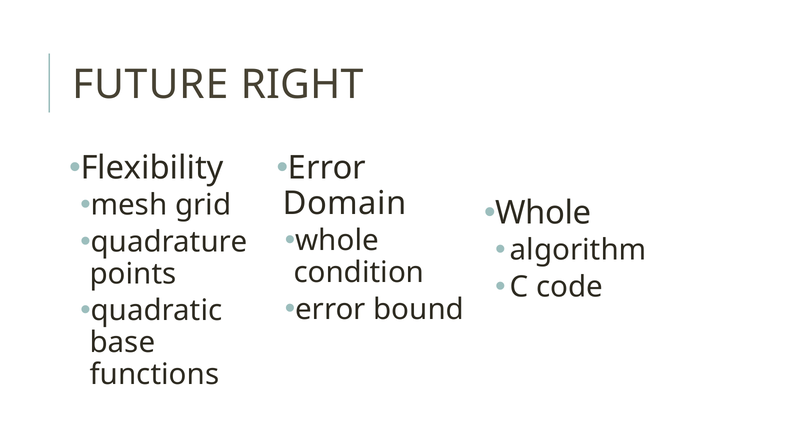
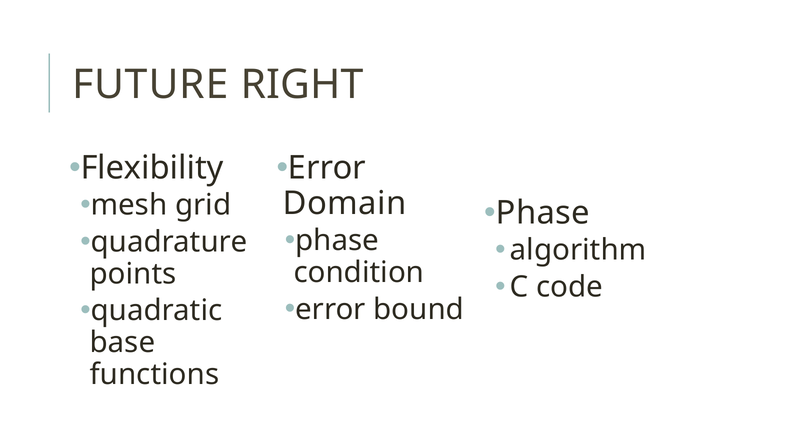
Whole: Whole -> Phase (543, 213)
whole: whole -> phase (337, 241)
